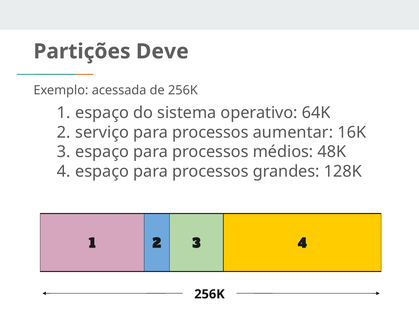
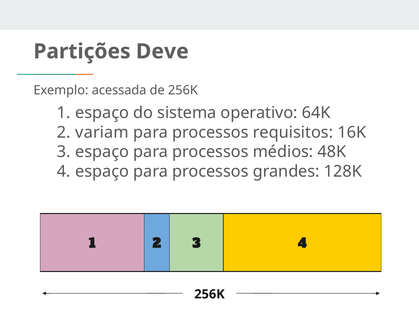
serviço: serviço -> variam (102, 132)
aumentar: aumentar -> requisitos (293, 132)
